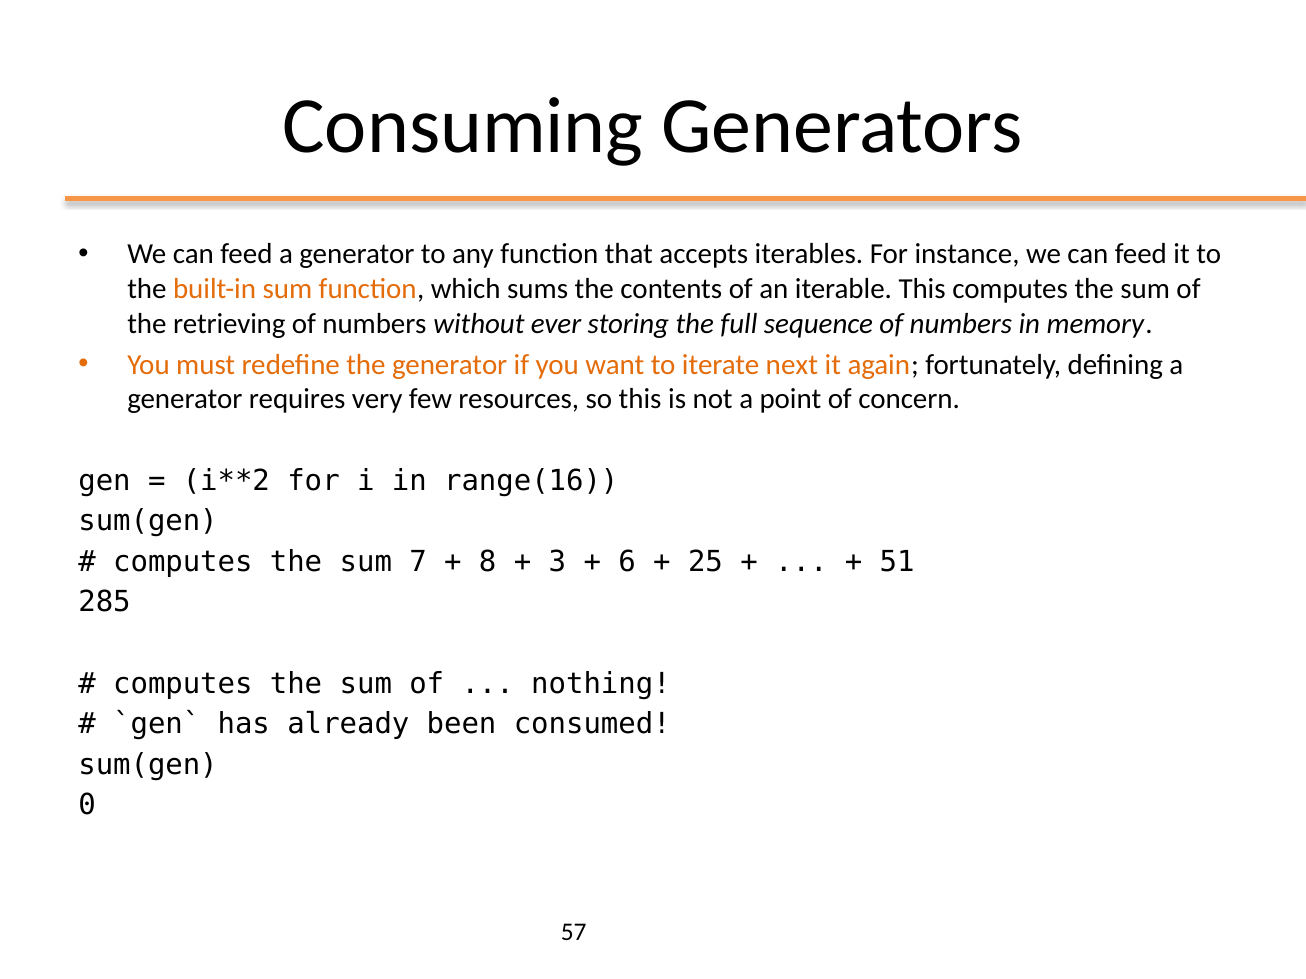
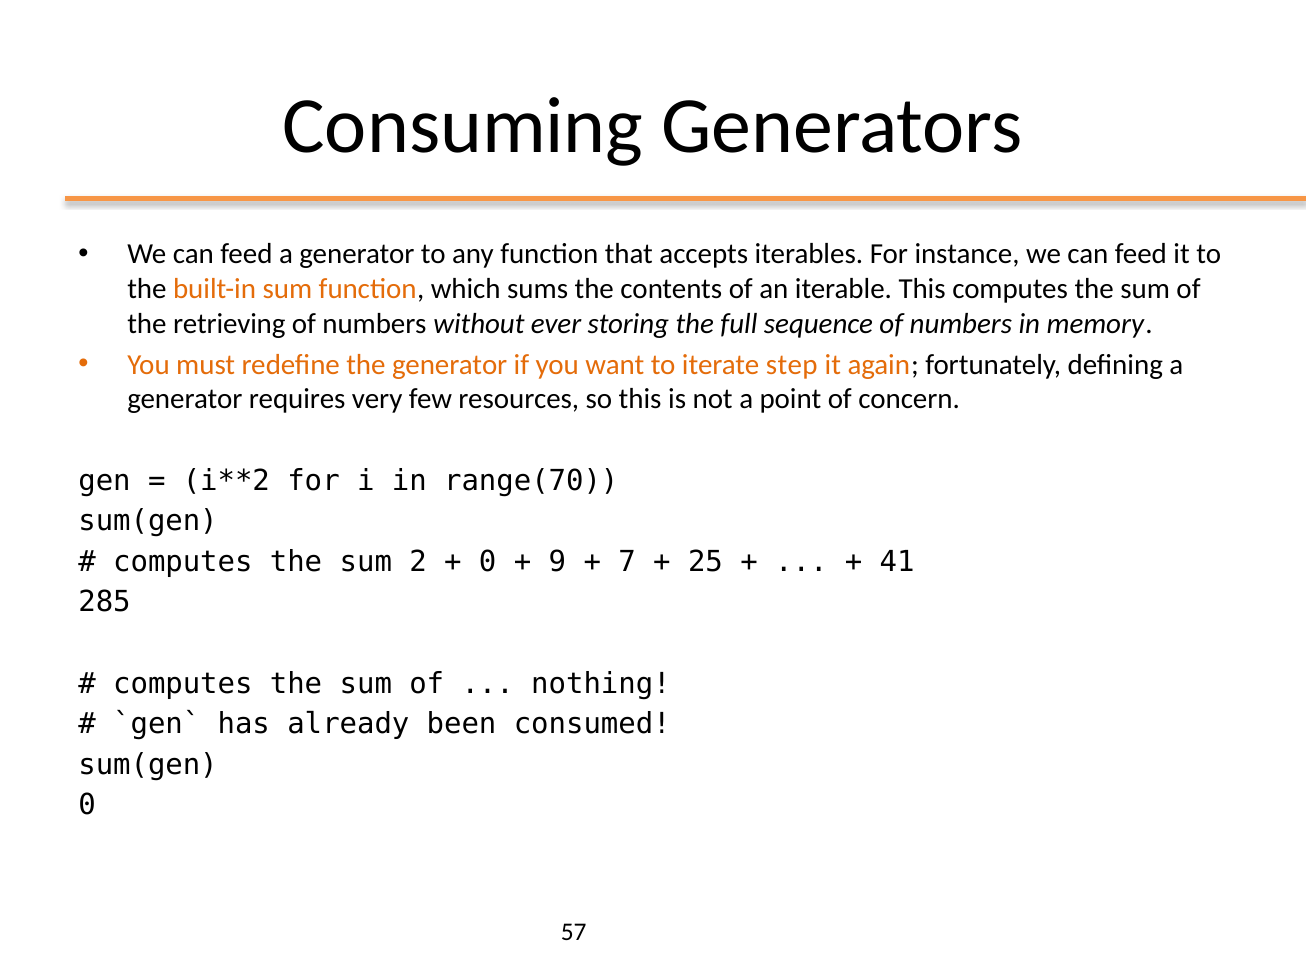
next: next -> step (792, 365)
range(16: range(16 -> range(70 (531, 481)
7: 7 -> 2 (418, 562)
8: 8 -> 0 (488, 562)
3: 3 -> 9 (557, 562)
6: 6 -> 7 (627, 562)
51: 51 -> 41 (897, 562)
